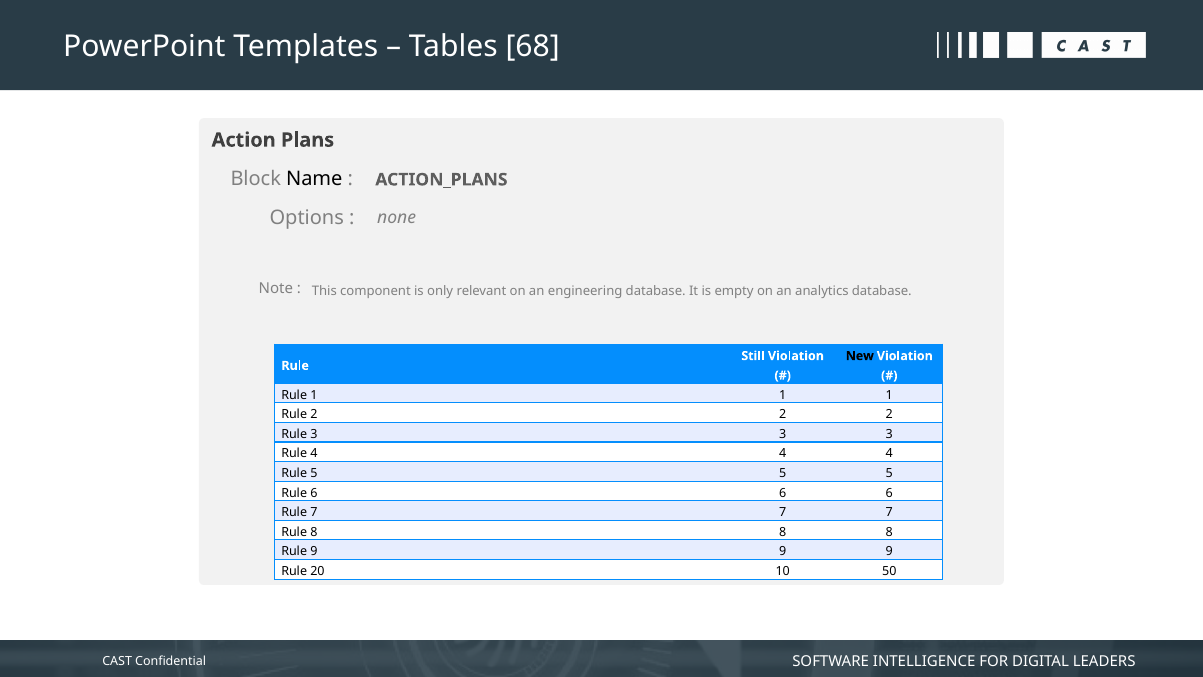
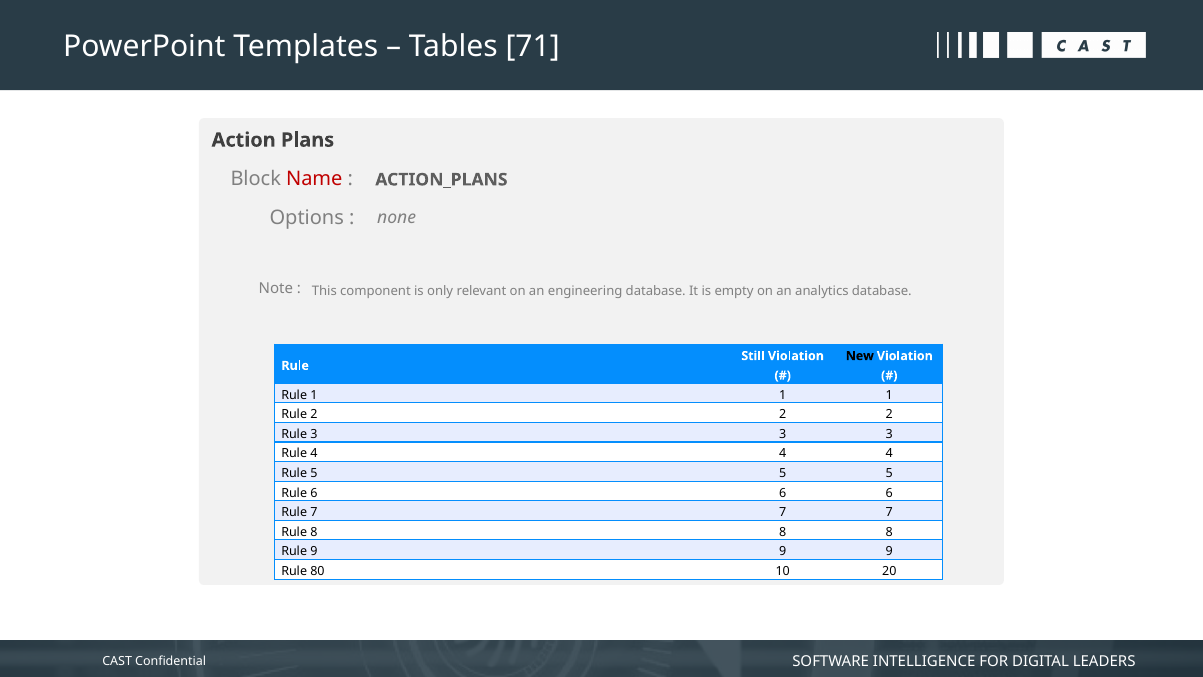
68: 68 -> 71 (533, 47)
Name colour: black -> red (314, 179)
20: 20 -> 80 (317, 571)
50: 50 -> 20 (889, 571)
